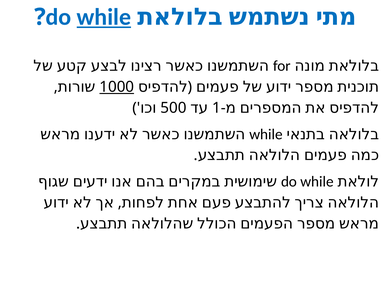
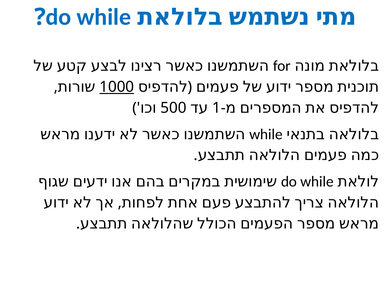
while underline: present -> none (104, 17)
